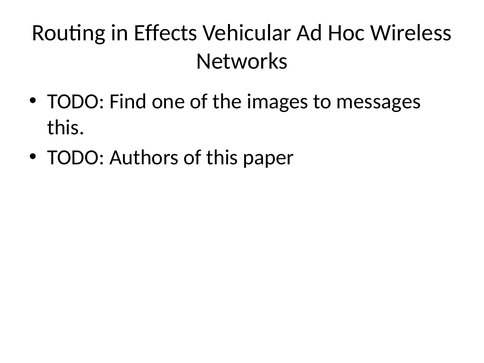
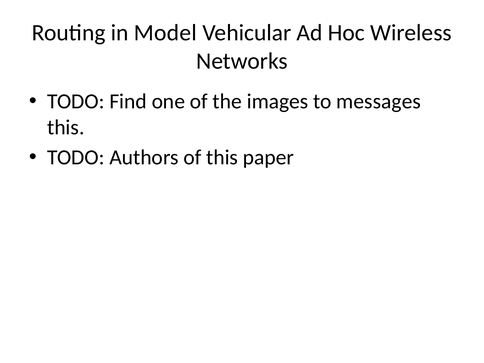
Effects: Effects -> Model (165, 33)
